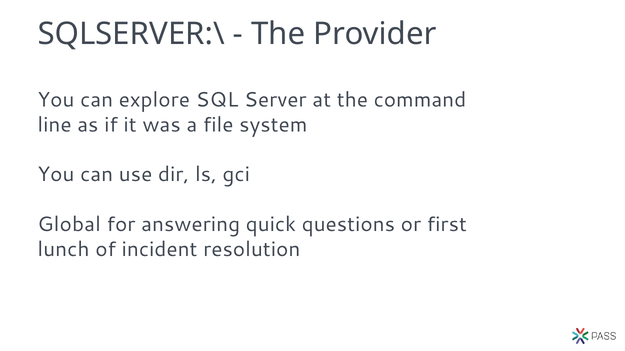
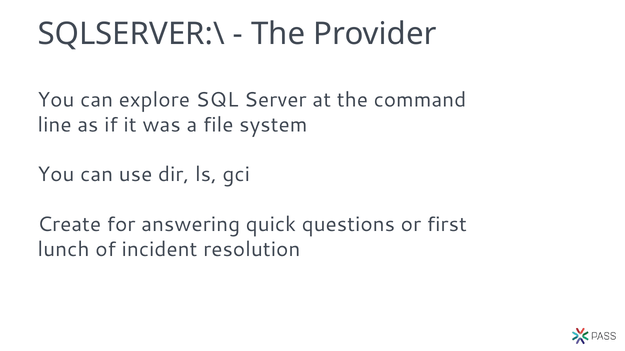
Global: Global -> Create (69, 225)
